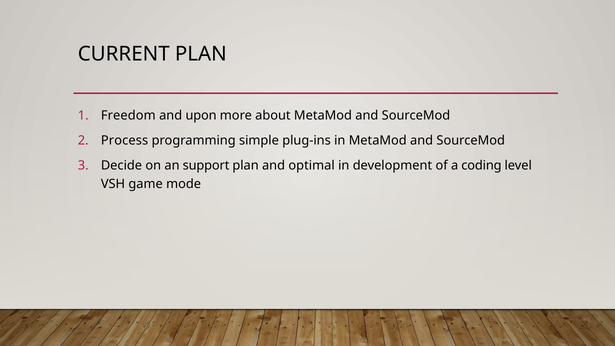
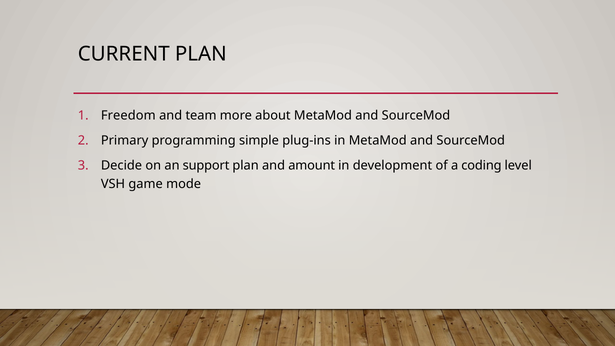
upon: upon -> team (201, 116)
Process: Process -> Primary (125, 140)
optimal: optimal -> amount (312, 165)
